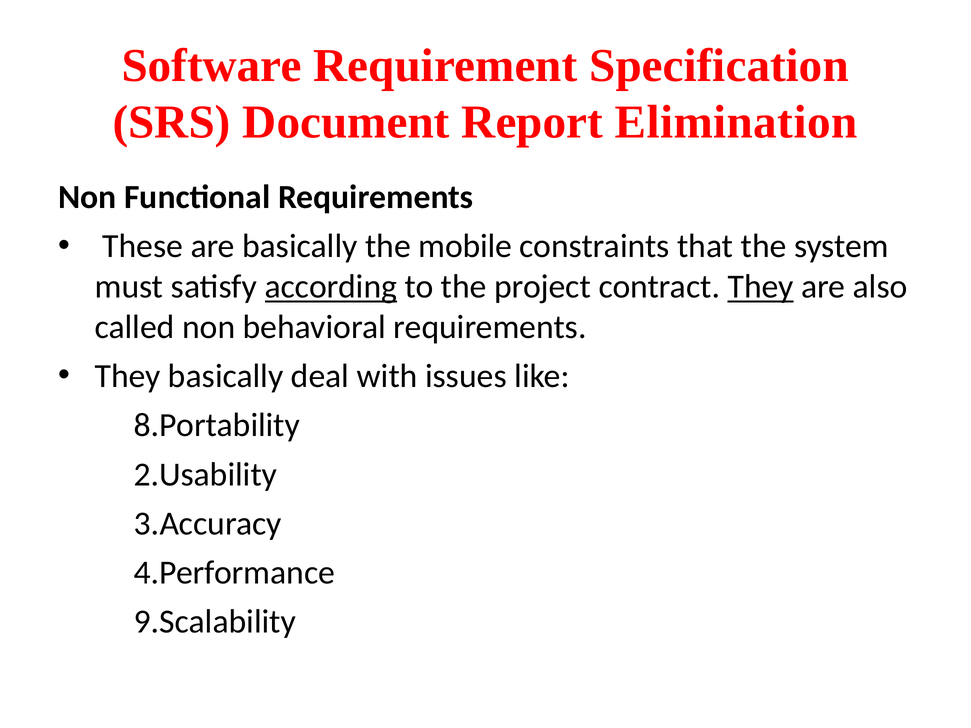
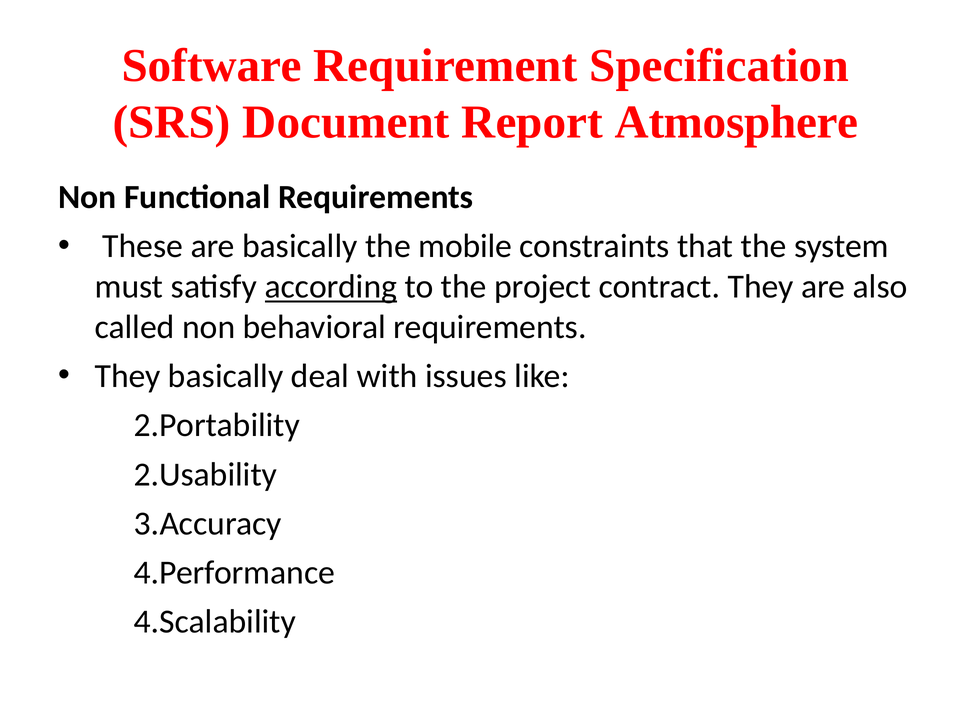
Elimination: Elimination -> Atmosphere (736, 122)
They underline: present -> none (761, 287)
8.Portability: 8.Portability -> 2.Portability (217, 426)
9.Scalability: 9.Scalability -> 4.Scalability (215, 622)
